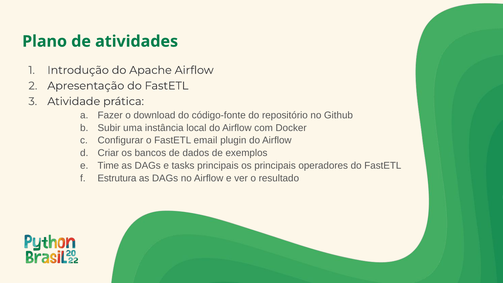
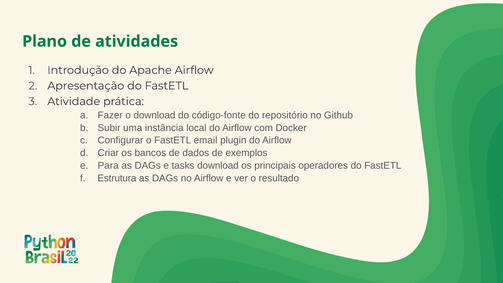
Time: Time -> Para (108, 166)
tasks principais: principais -> download (218, 166)
